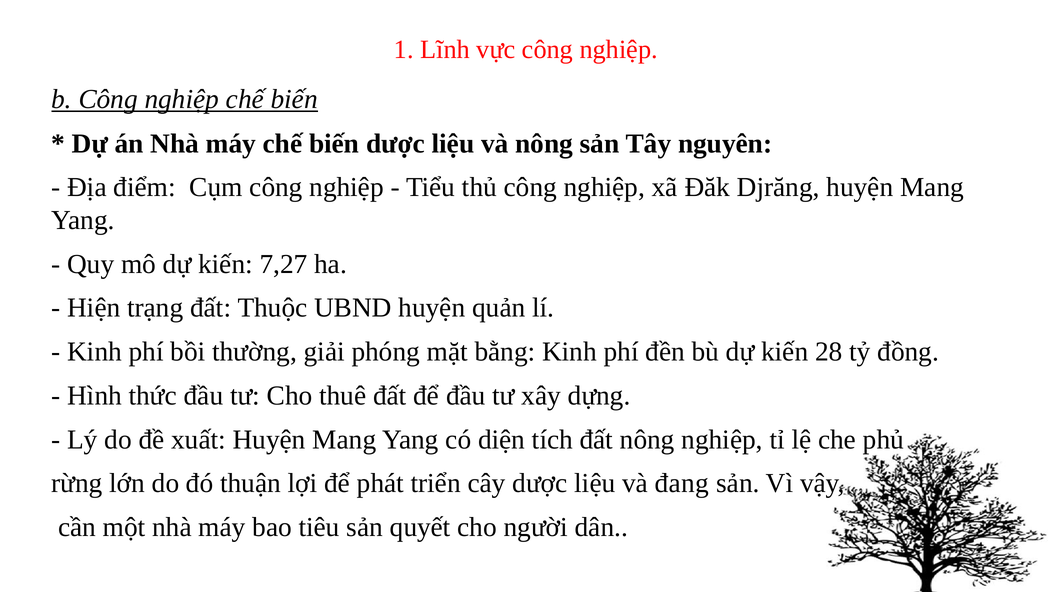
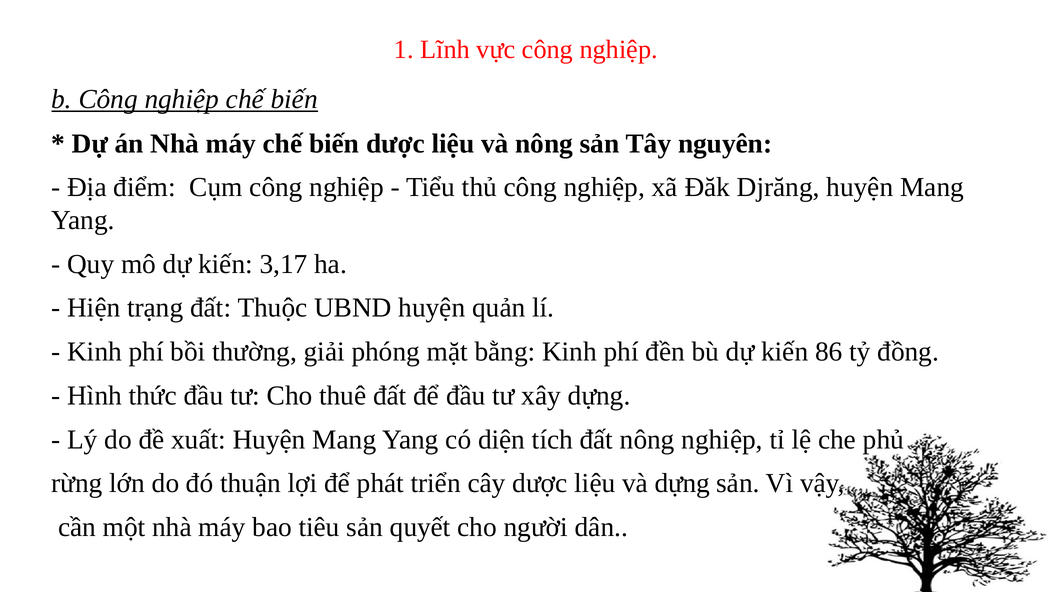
7,27: 7,27 -> 3,17 (284, 264)
28: 28 -> 86 (829, 352)
và đang: đang -> dựng (682, 483)
